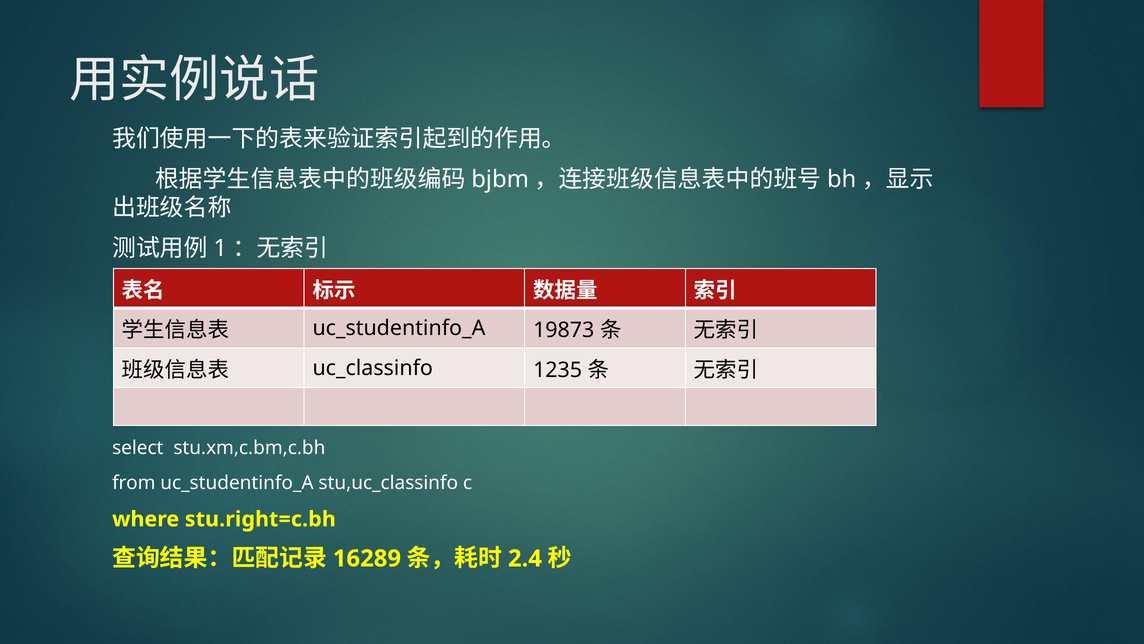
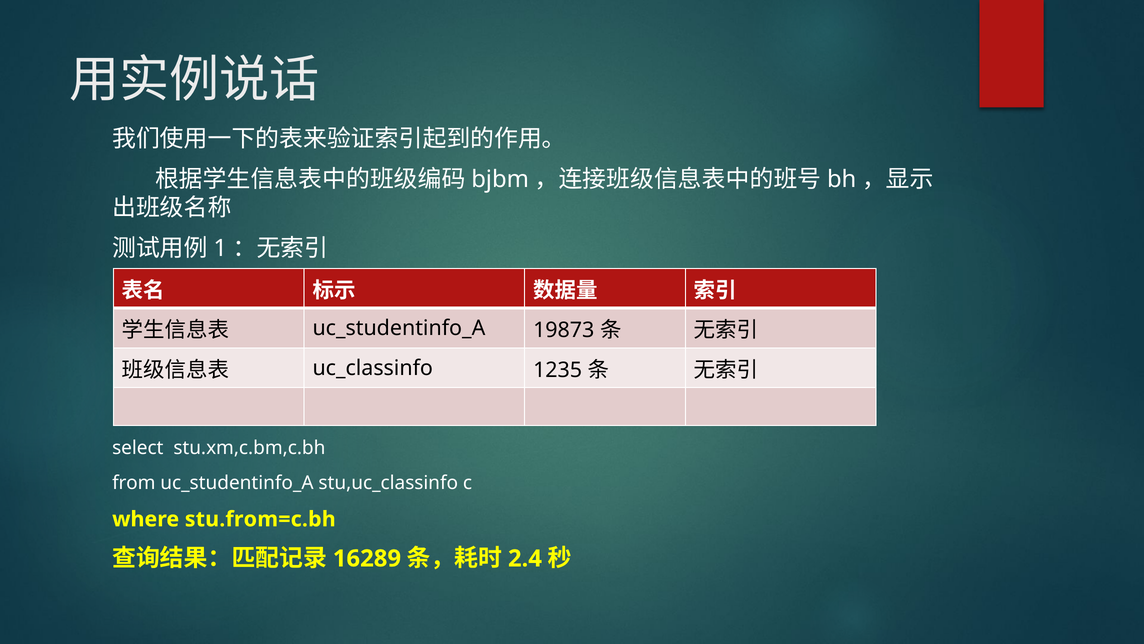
stu.right=c.bh: stu.right=c.bh -> stu.from=c.bh (260, 519)
